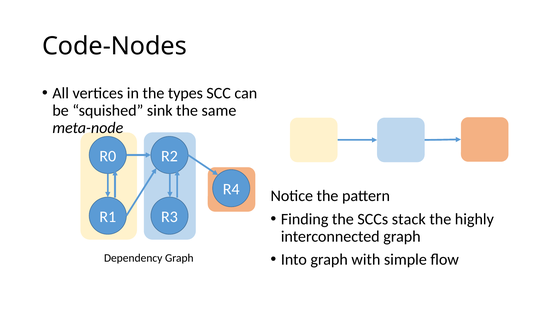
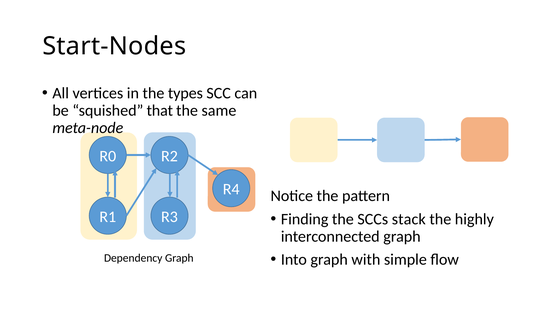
Code-Nodes: Code-Nodes -> Start-Nodes (114, 46)
sink: sink -> that (160, 110)
